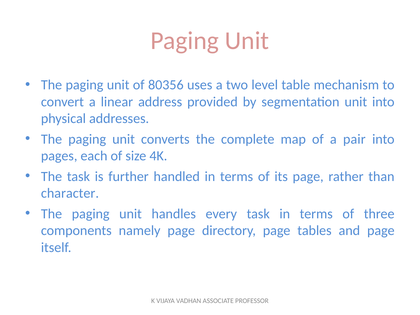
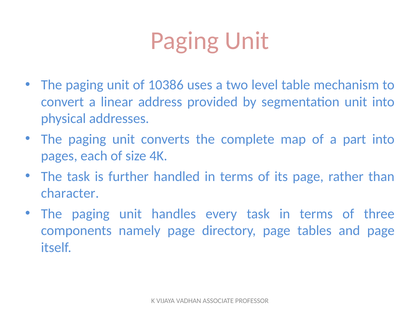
80356: 80356 -> 10386 (166, 85)
pair: pair -> part (354, 139)
